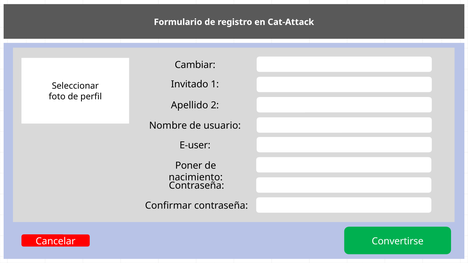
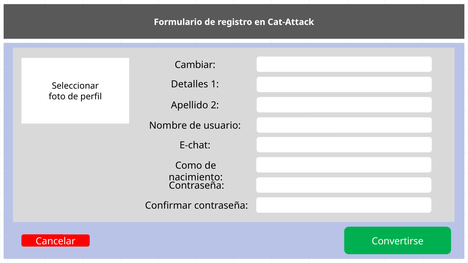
Invitado: Invitado -> Detalles (190, 84)
E-user: E-user -> E-chat (195, 145)
Poner: Poner -> Como (189, 166)
